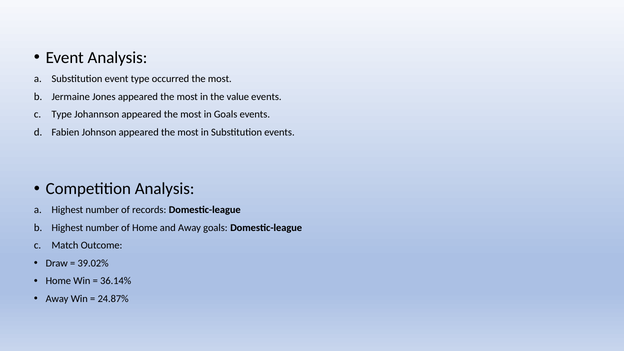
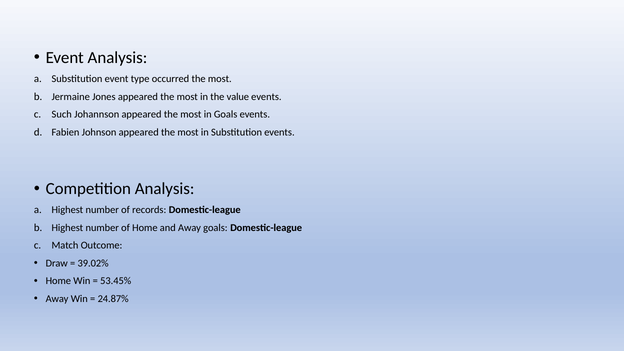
Type: Type -> Such (62, 114)
36.14%: 36.14% -> 53.45% (116, 281)
